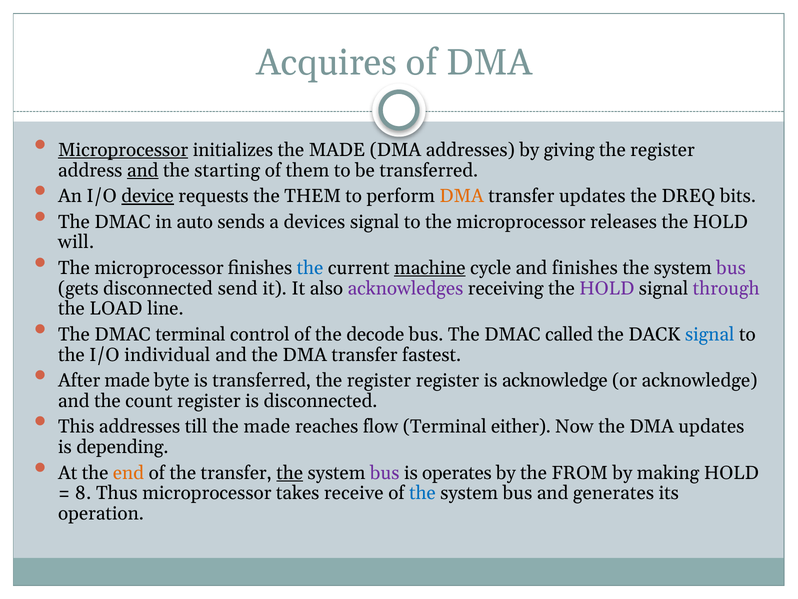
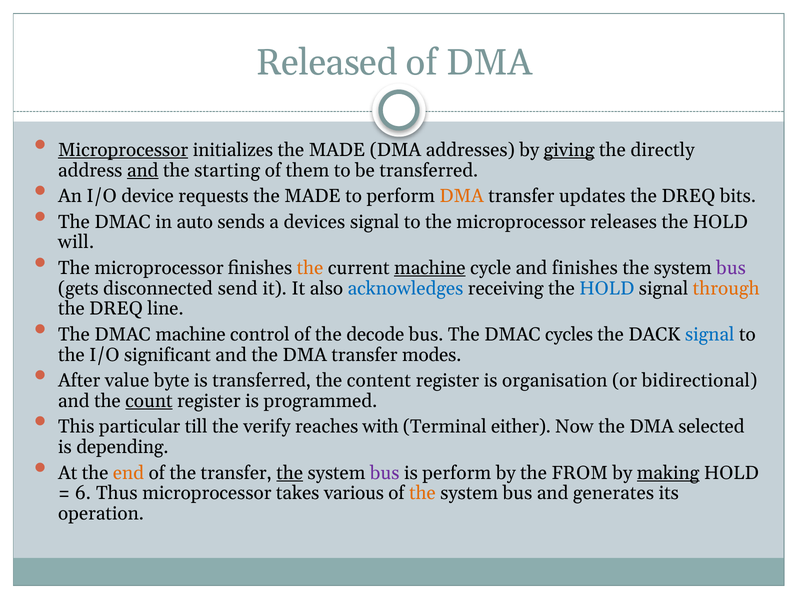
Acquires: Acquires -> Released (327, 63)
giving underline: none -> present (569, 150)
register: register -> directly (662, 150)
device underline: present -> none (148, 196)
requests the THEM: THEM -> MADE (313, 196)
the colour: blue -> orange (310, 268)
acknowledges colour: purple -> blue (405, 288)
HOLD colour: purple -> blue (607, 288)
through colour: purple -> orange (726, 288)
LOAD: LOAD -> DREQ (116, 308)
DMAC terminal: terminal -> machine (191, 334)
called: called -> cycles (569, 334)
individual: individual -> significant (167, 355)
fastest: fastest -> modes (432, 355)
After made: made -> value (127, 380)
transferred the register: register -> content (379, 380)
is acknowledge: acknowledge -> organisation (555, 380)
or acknowledge: acknowledge -> bidirectional (699, 380)
count underline: none -> present (149, 401)
is disconnected: disconnected -> programmed (320, 401)
This addresses: addresses -> particular (140, 426)
till the made: made -> verify (267, 426)
flow: flow -> with (381, 426)
DMA updates: updates -> selected (711, 426)
is operates: operates -> perform (457, 472)
making underline: none -> present (668, 472)
8: 8 -> 6 (83, 493)
receive: receive -> various (354, 493)
the colour: blue -> orange (422, 493)
